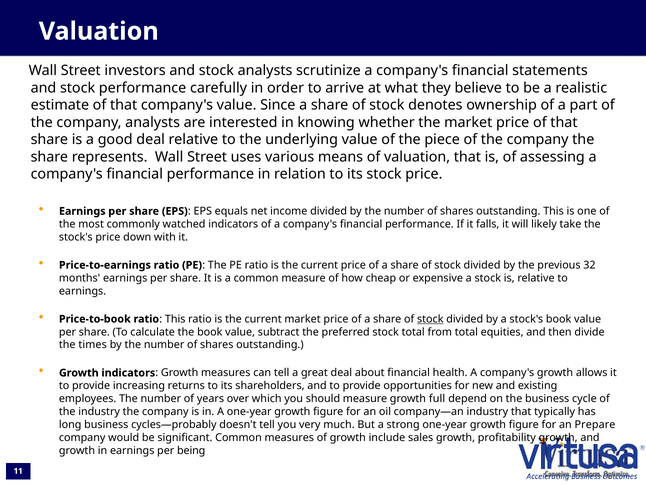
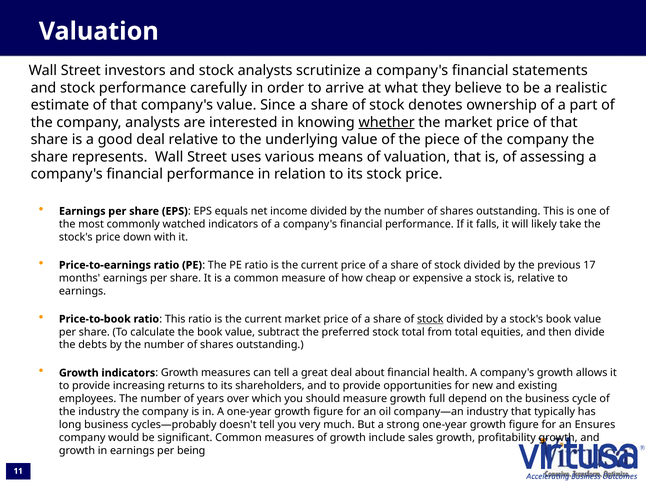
whether underline: none -> present (387, 122)
32: 32 -> 17 (590, 265)
times: times -> debts (93, 345)
Prepare: Prepare -> Ensures (595, 424)
